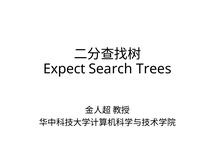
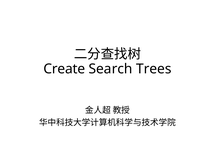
Expect: Expect -> Create (64, 69)
